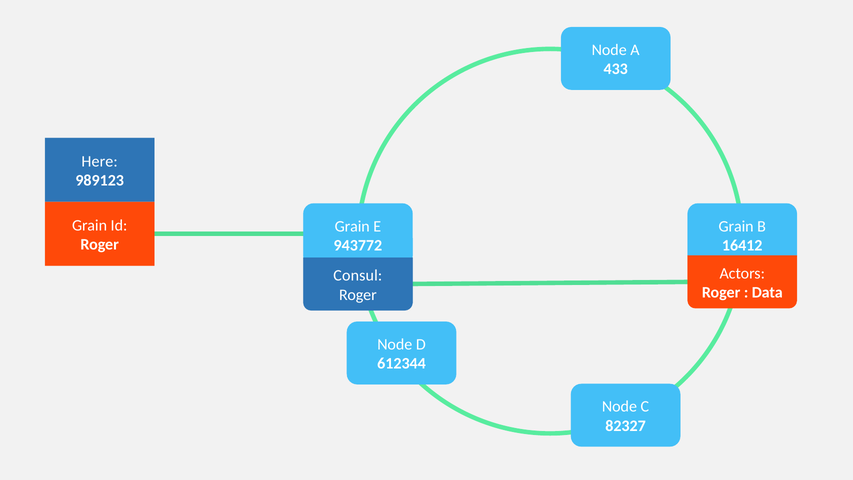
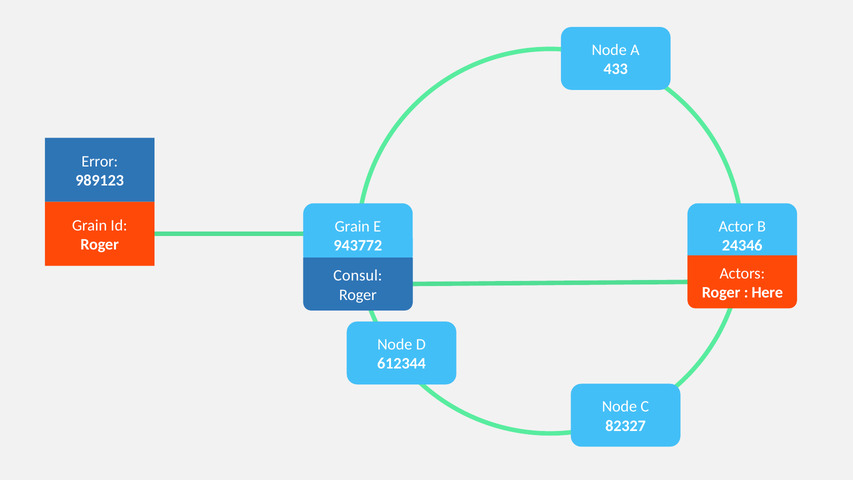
Here: Here -> Error (100, 161)
Grain: Grain -> Actor (736, 226)
16412: 16412 -> 24346 (742, 245)
Data: Data -> Here (767, 292)
